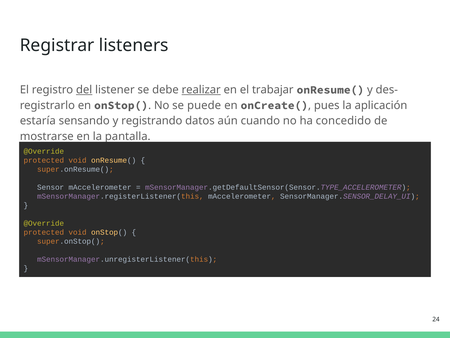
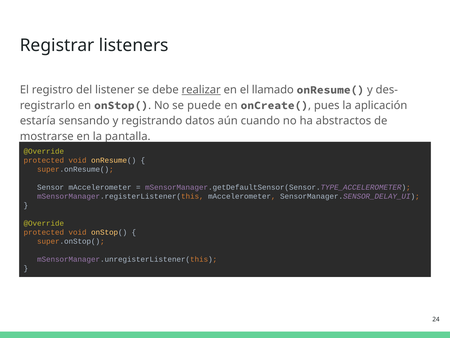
del underline: present -> none (84, 90)
trabajar: trabajar -> llamado (273, 90)
concedido: concedido -> abstractos (343, 121)
